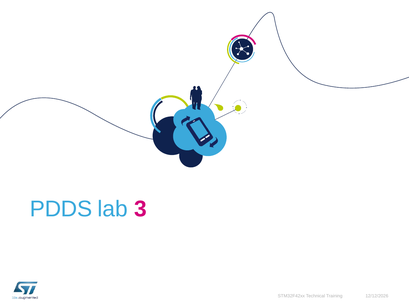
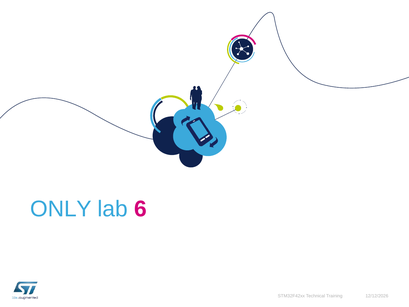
PDDS: PDDS -> ONLY (61, 209)
3: 3 -> 6 (140, 209)
